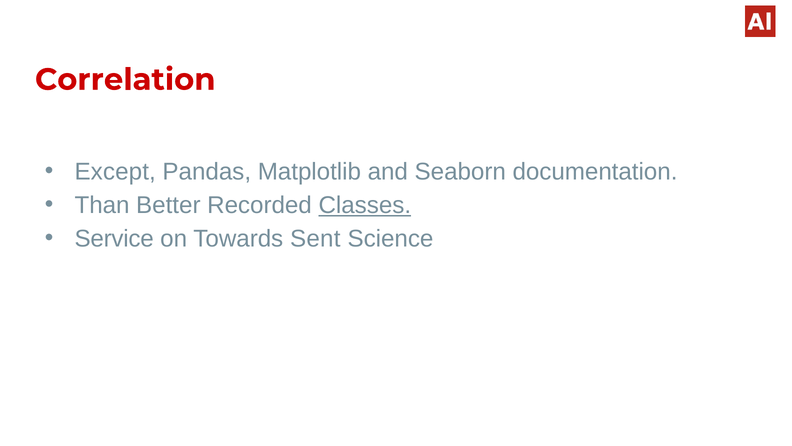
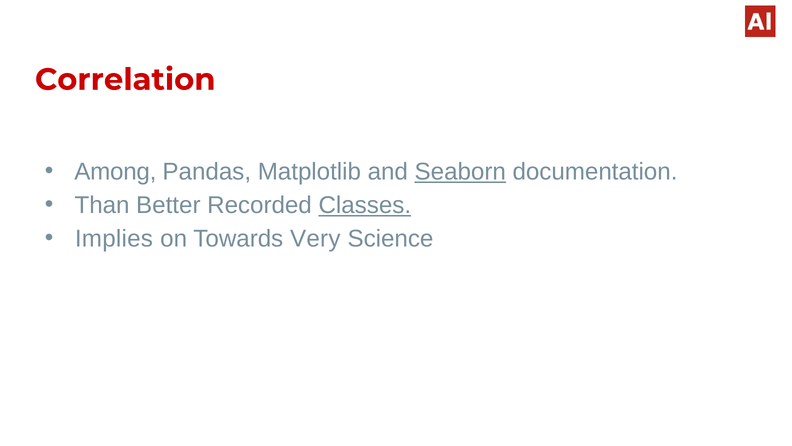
Except: Except -> Among (115, 172)
Seaborn underline: none -> present (460, 172)
Service: Service -> Implies (114, 238)
Sent: Sent -> Very (315, 238)
